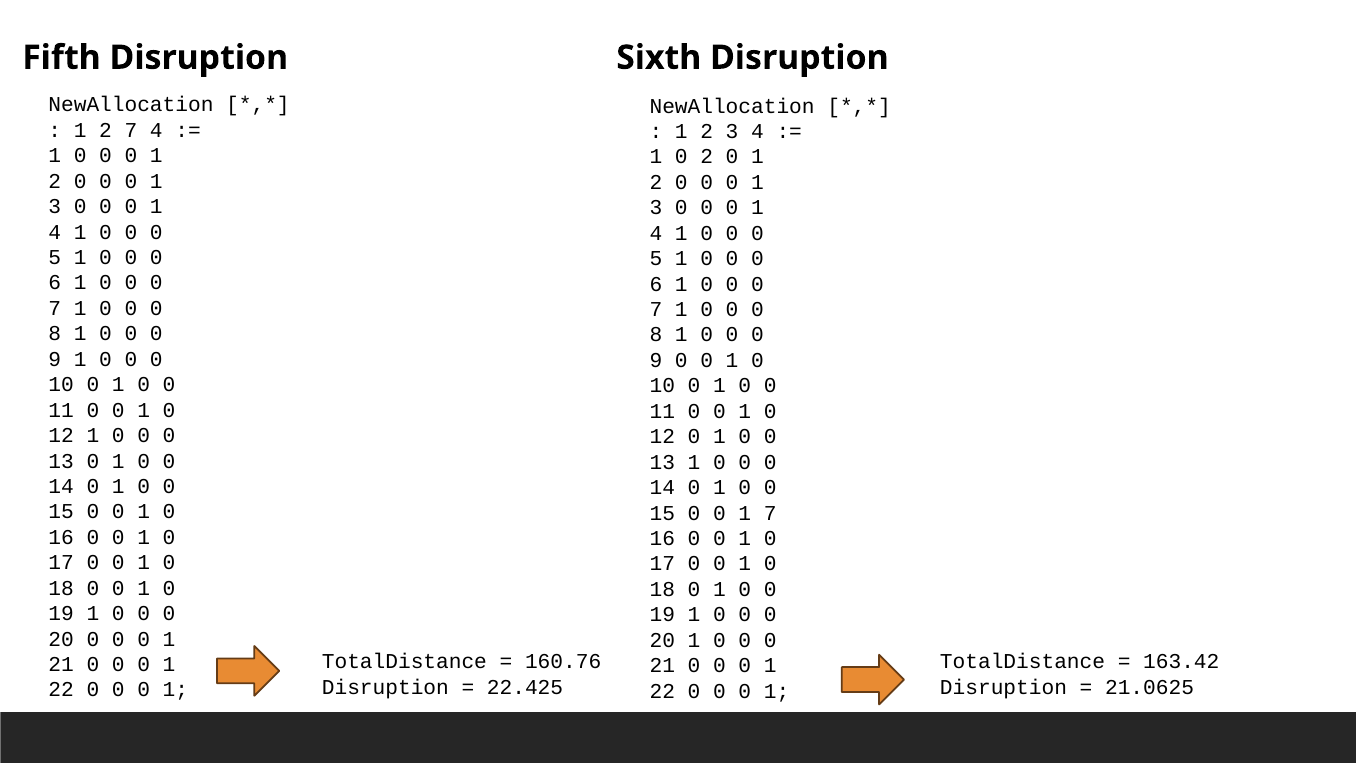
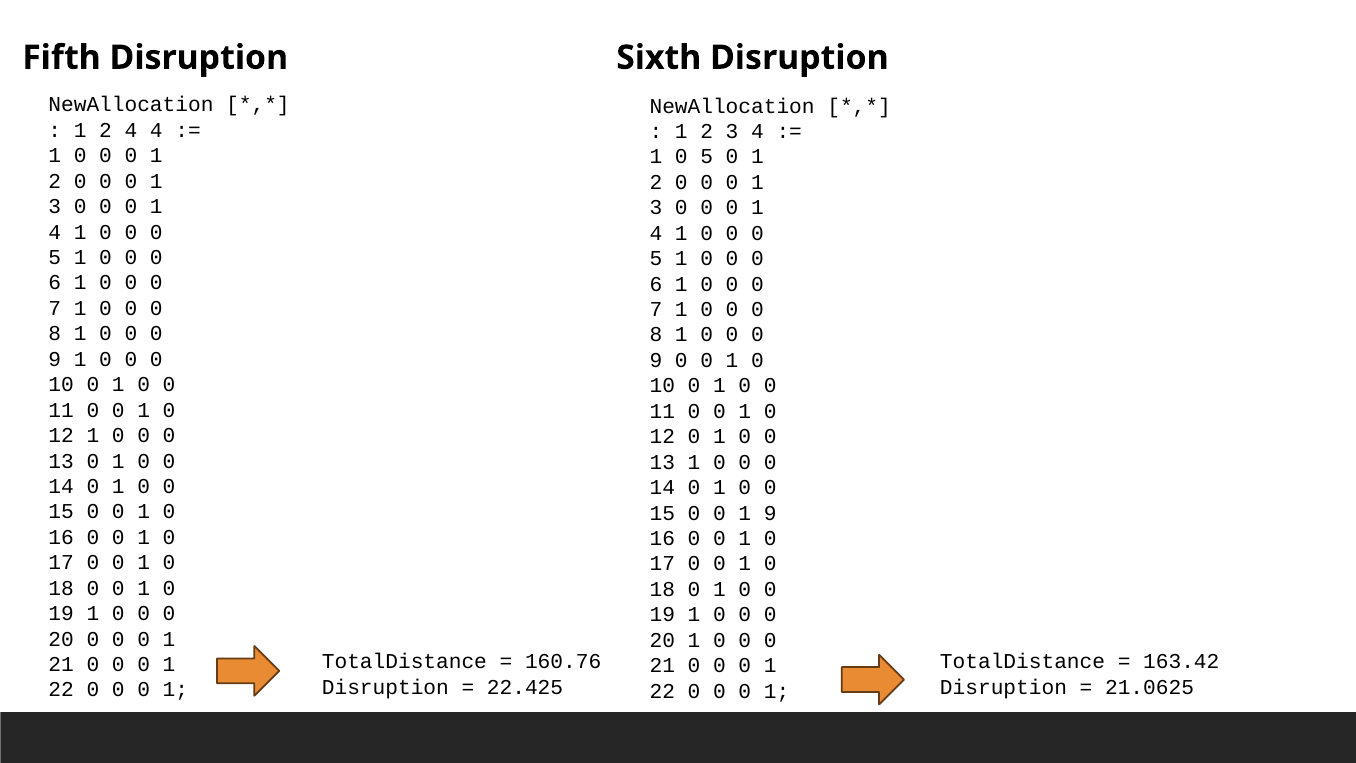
2 7: 7 -> 4 (131, 130)
1 0 2: 2 -> 5 (707, 157)
1 7: 7 -> 9 (770, 513)
